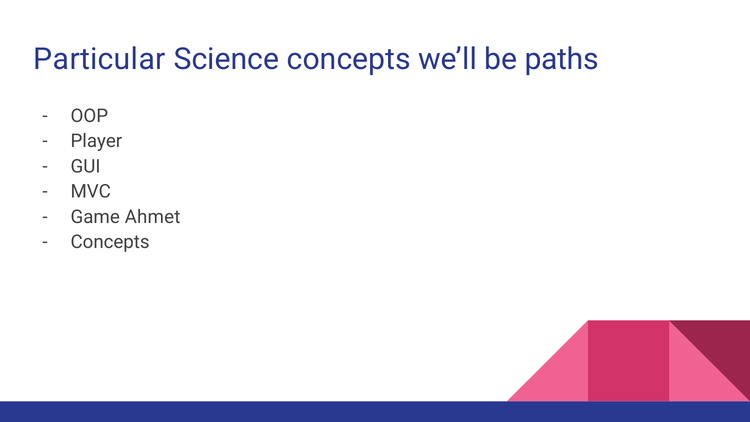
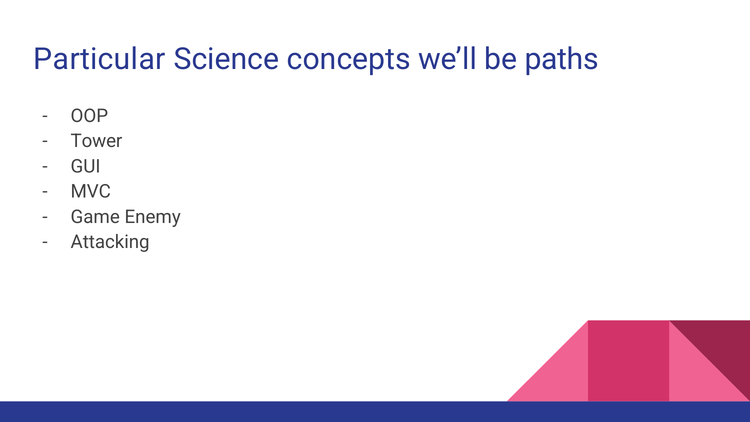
Player: Player -> Tower (96, 141)
Ahmet: Ahmet -> Enemy (153, 217)
Concepts: Concepts -> Attacking (110, 242)
